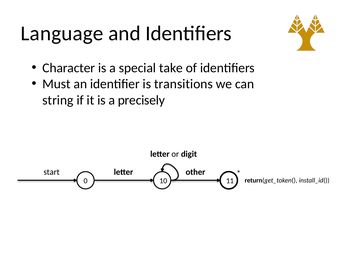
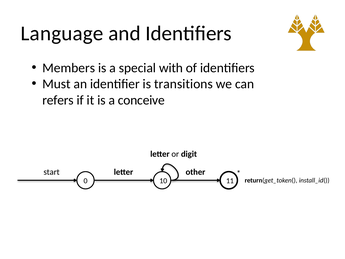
Character: Character -> Members (69, 68)
take: take -> with (171, 68)
string: string -> refers (58, 100)
precisely: precisely -> conceive (141, 100)
